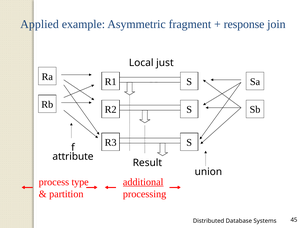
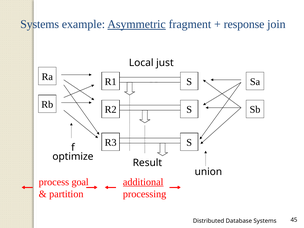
Applied: Applied -> Systems (40, 24)
Asymmetric underline: none -> present (137, 24)
attribute: attribute -> optimize (73, 157)
type: type -> goal (80, 182)
